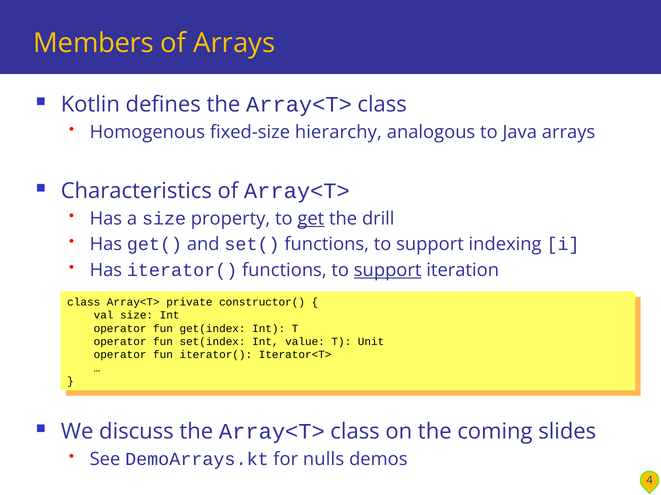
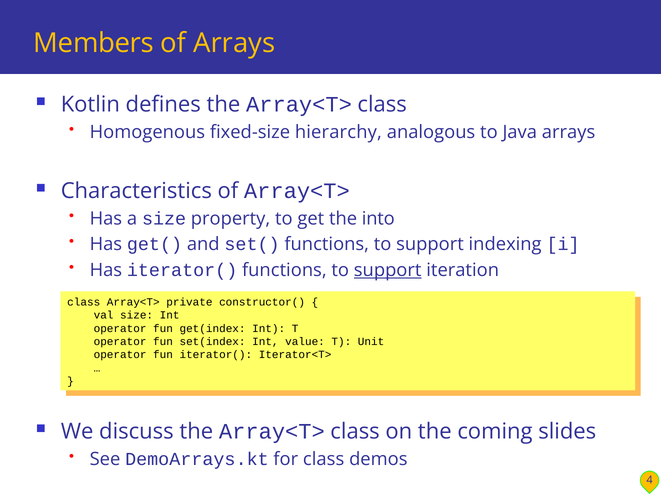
get underline: present -> none (311, 219)
drill: drill -> into (378, 219)
for nulls: nulls -> class (324, 460)
